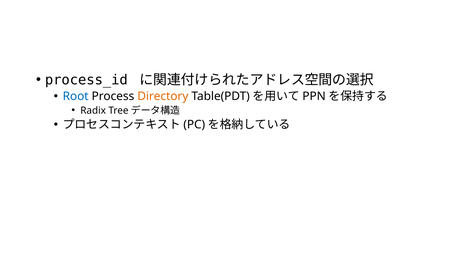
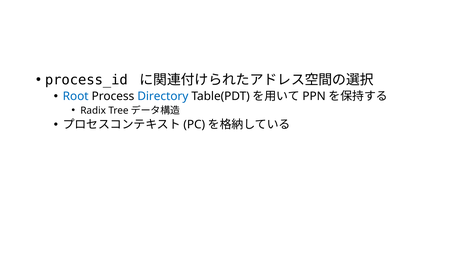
Directory colour: orange -> blue (163, 96)
